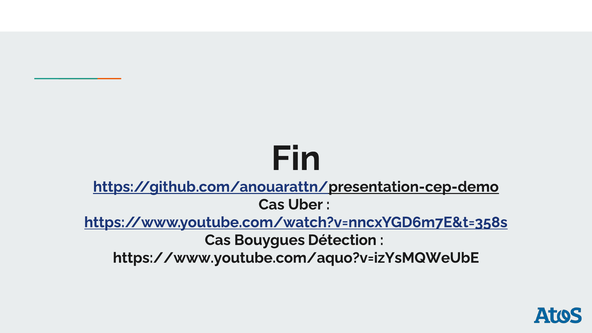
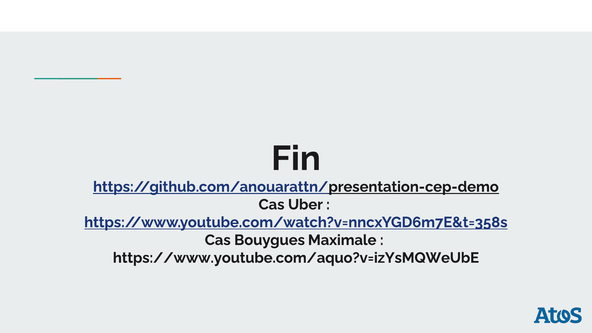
Détection: Détection -> Maximale (342, 240)
